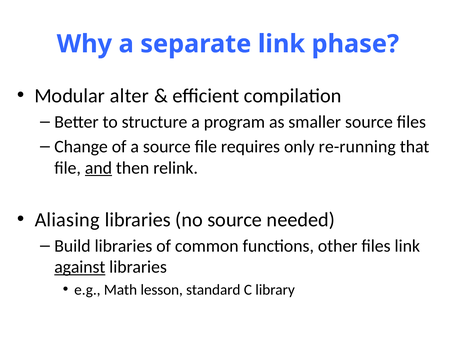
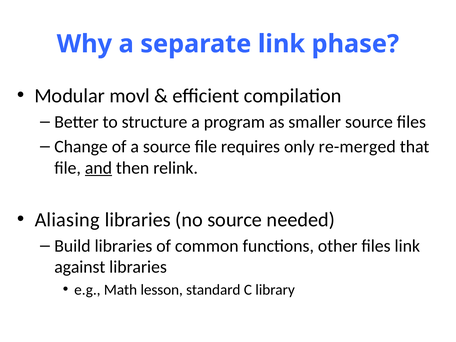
alter: alter -> movl (130, 96)
re-running: re-running -> re-merged (357, 147)
against underline: present -> none (80, 267)
